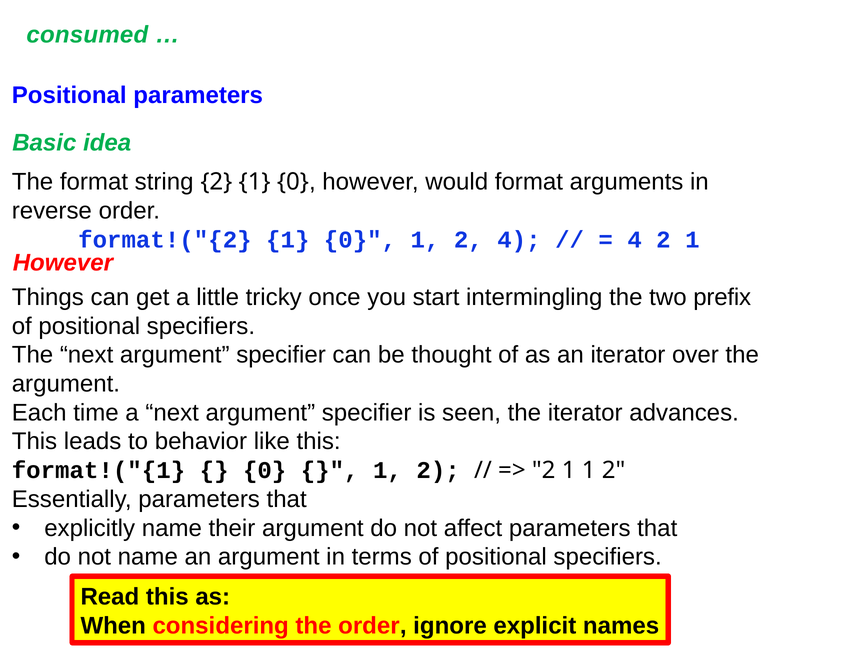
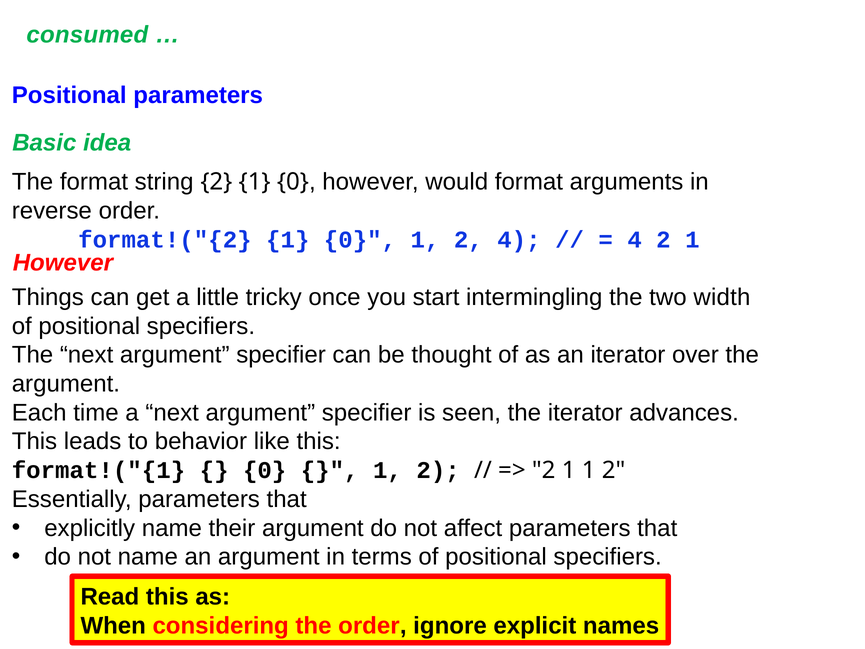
prefix: prefix -> width (722, 297)
